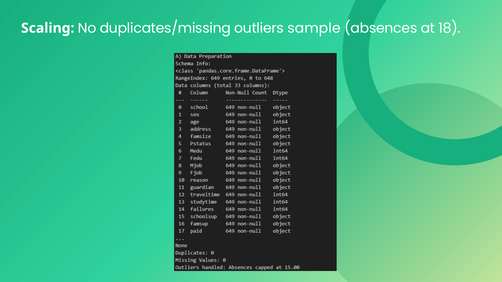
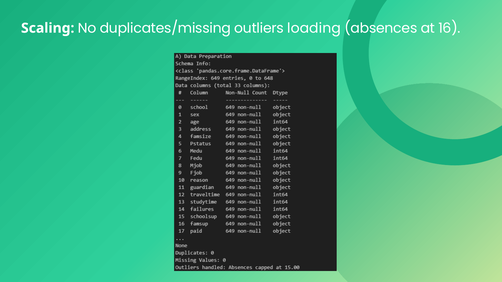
sample: sample -> loading (314, 28)
18: 18 -> 16 (449, 28)
